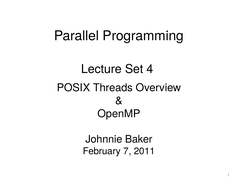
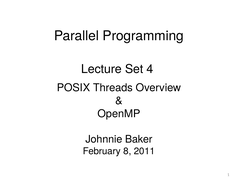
7: 7 -> 8 (127, 151)
